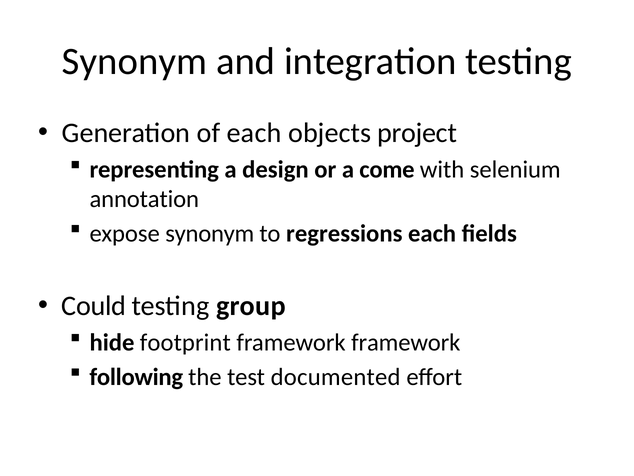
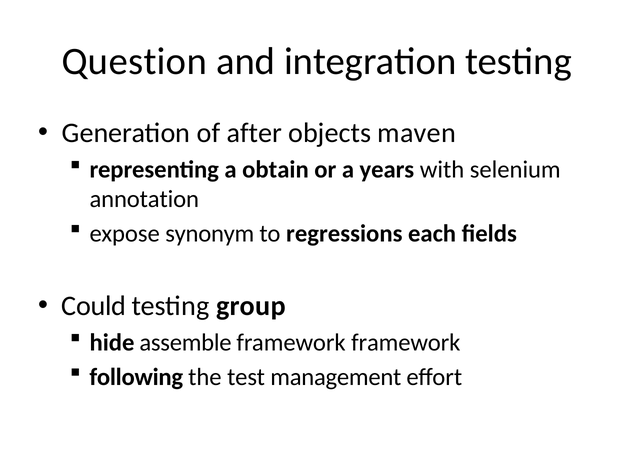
Synonym: Synonym -> Question (134, 61)
of each: each -> after (254, 133)
project: project -> maven (417, 133)
design: design -> obtain (275, 169)
come: come -> years (387, 169)
footprint: footprint -> assemble (185, 342)
documented: documented -> management (336, 377)
